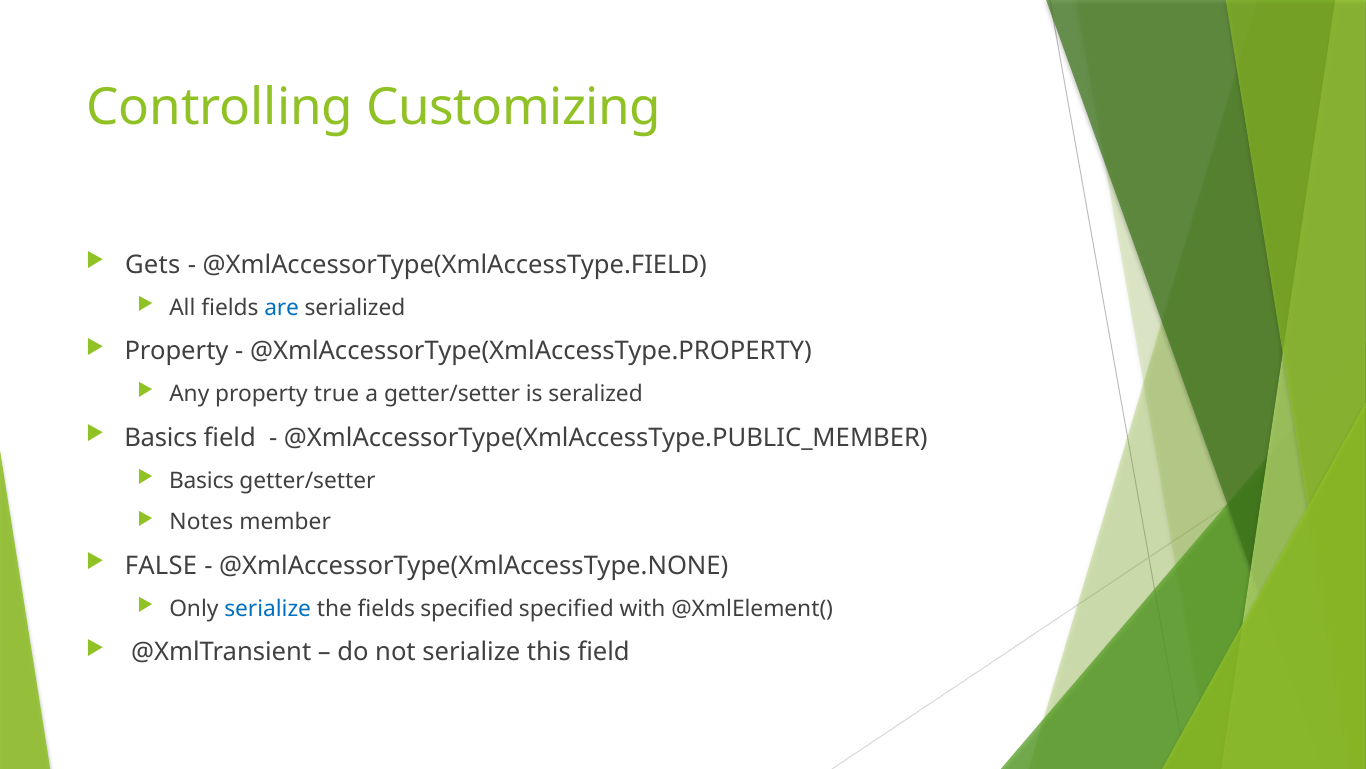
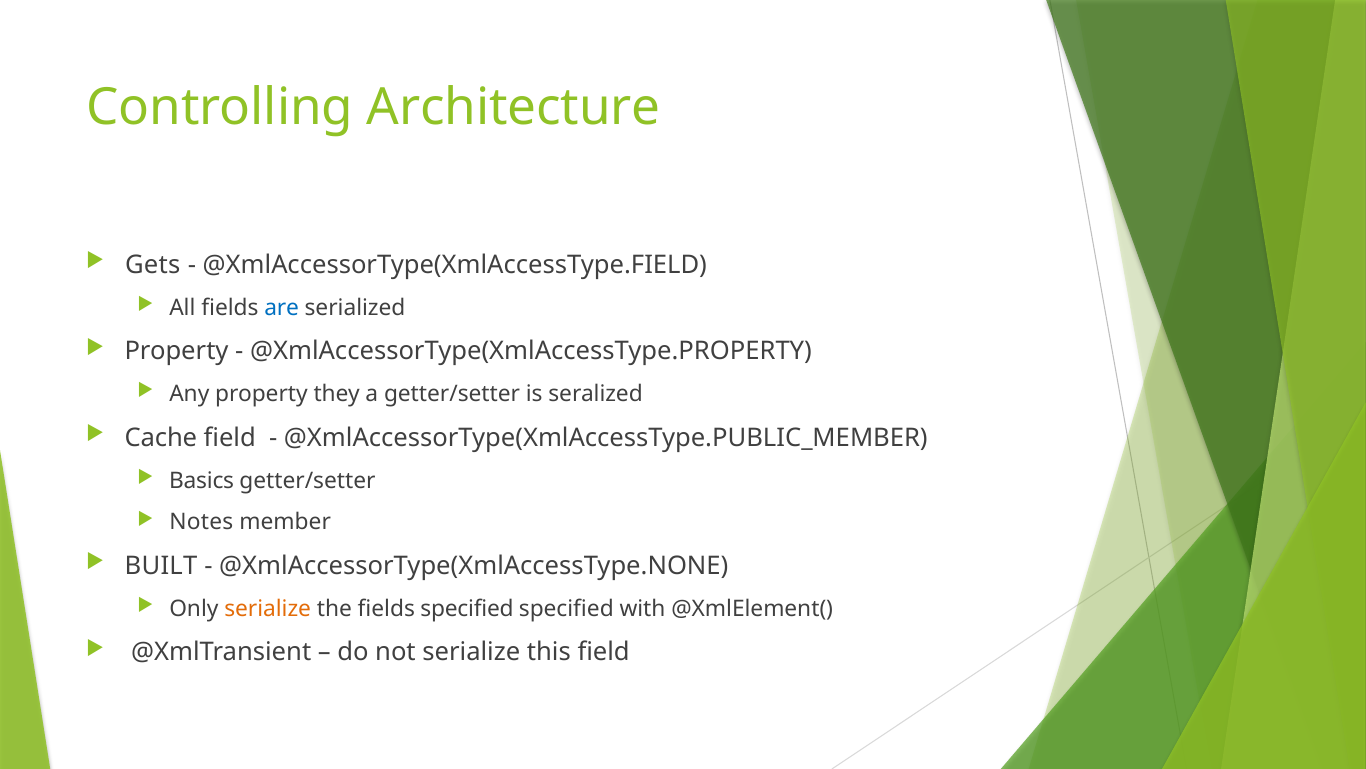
Customizing: Customizing -> Architecture (514, 108)
true: true -> they (337, 394)
Basics: Basics -> Cache (161, 437)
FALSE: FALSE -> BUILT (161, 565)
serialize colour: blue -> orange (268, 608)
